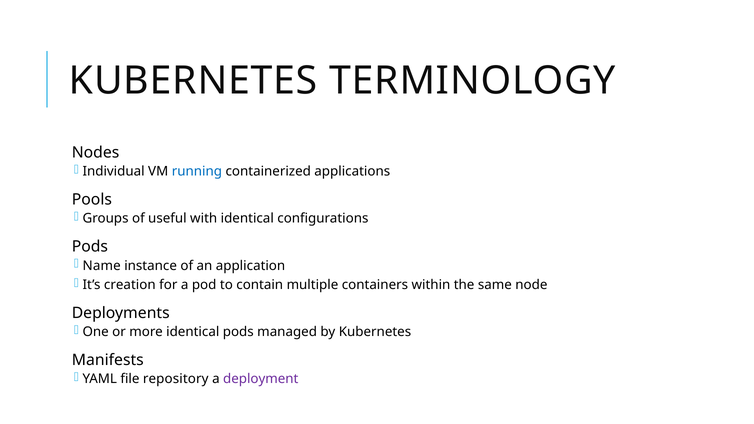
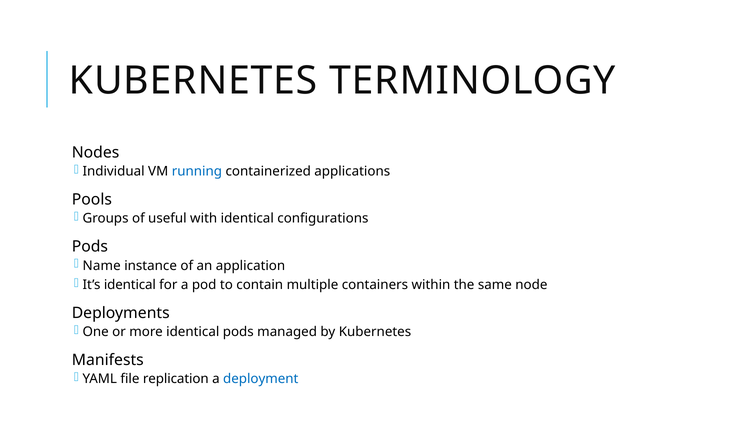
It’s creation: creation -> identical (130, 285)
repository: repository -> replication (176, 379)
deployment colour: purple -> blue (261, 379)
